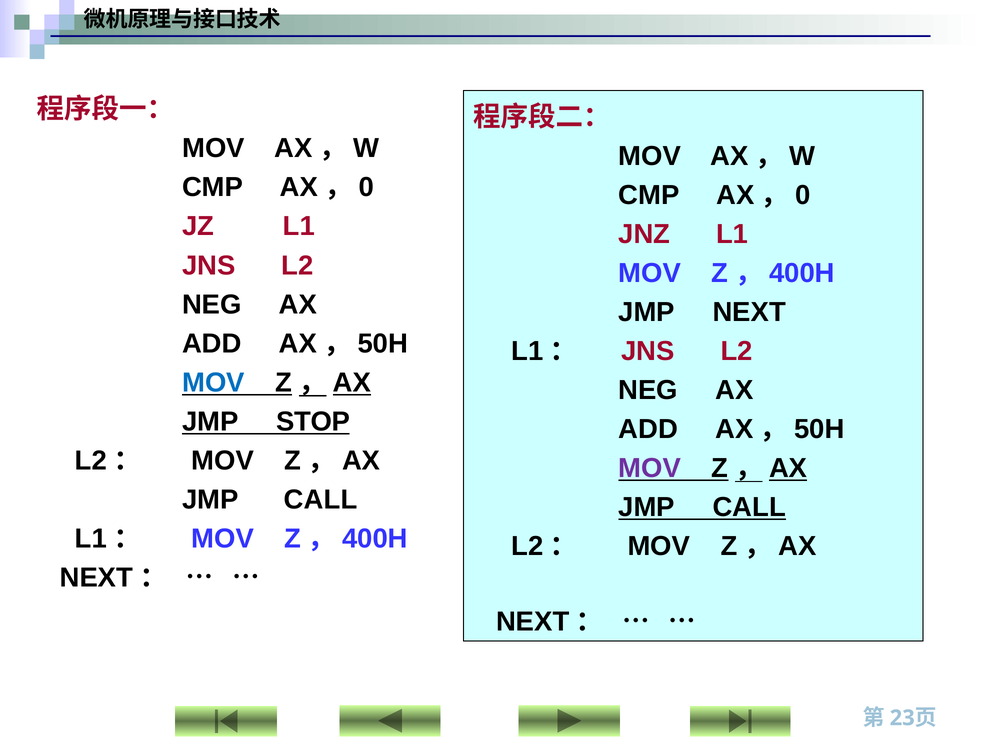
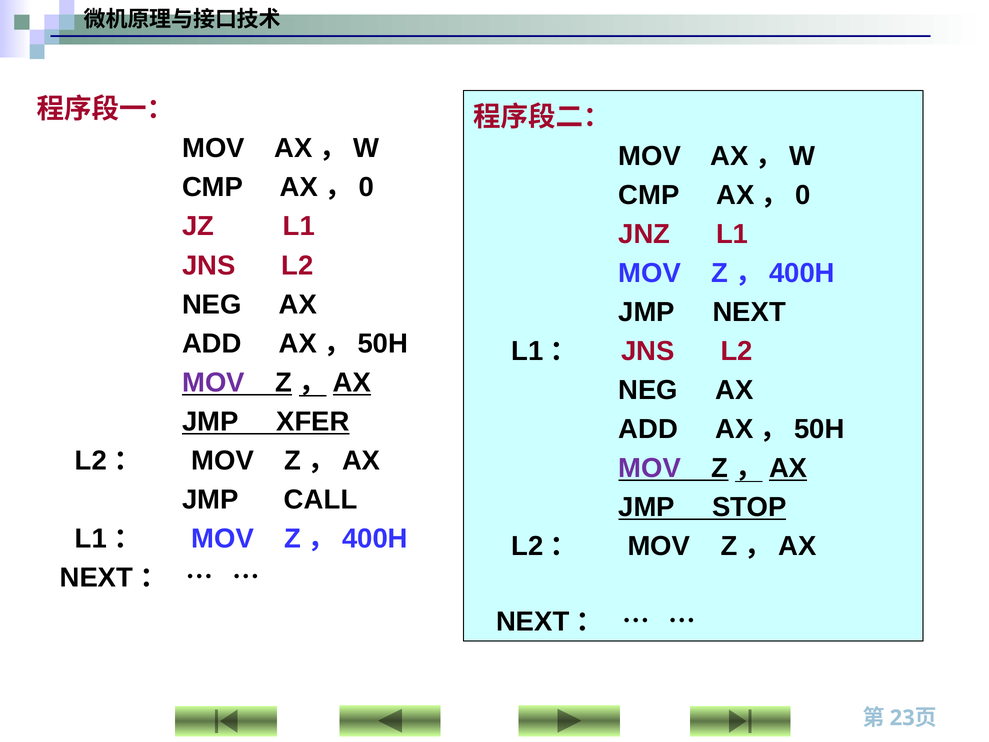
MOV colour: blue -> purple (213, 382)
STOP: STOP -> XFER (313, 421)
CALL: CALL -> STOP (749, 507)
